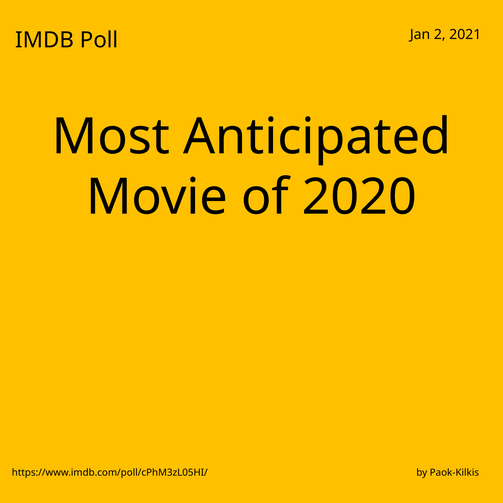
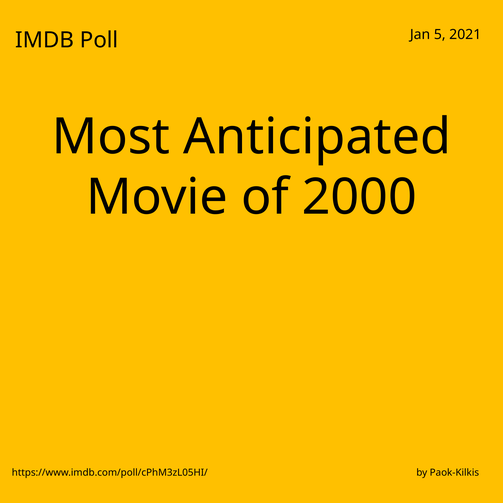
2: 2 -> 5 (440, 35)
2020: 2020 -> 2000 (359, 197)
